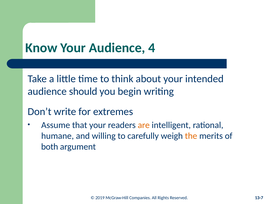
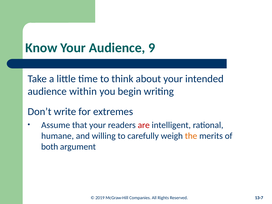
4: 4 -> 9 (152, 48)
should: should -> within (83, 91)
are colour: orange -> red (144, 125)
